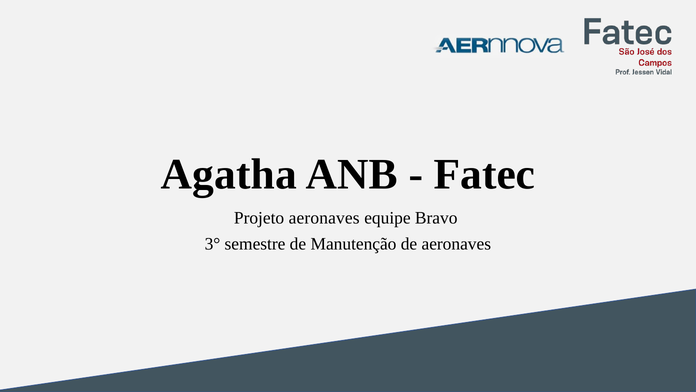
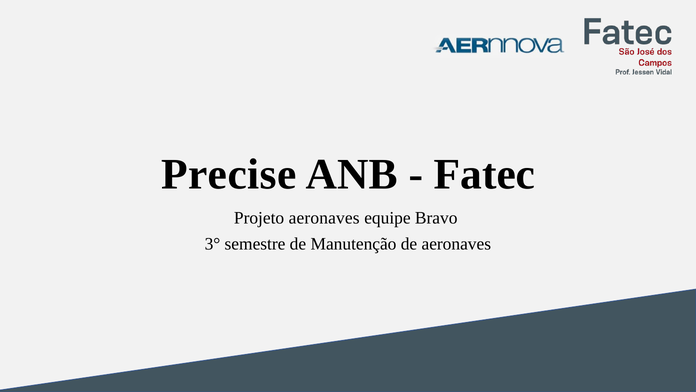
Agatha: Agatha -> Precise (229, 174)
